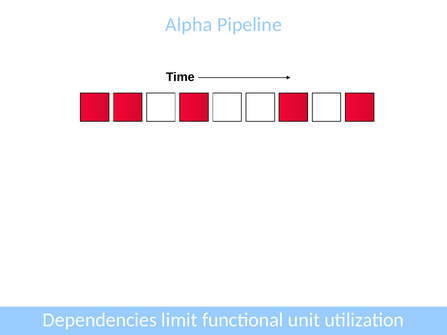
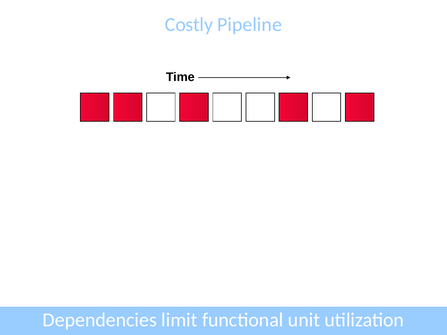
Alpha: Alpha -> Costly (189, 25)
